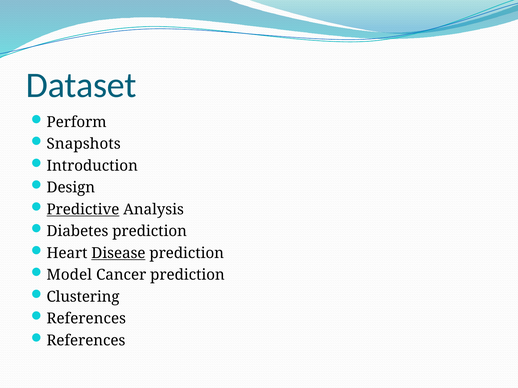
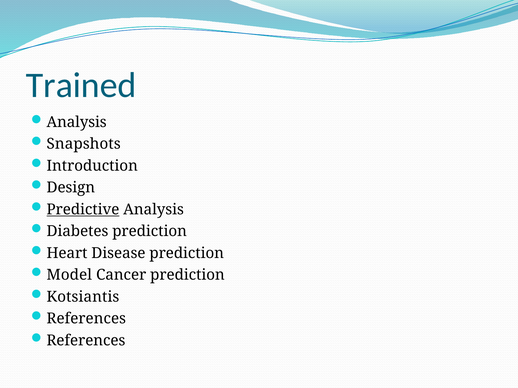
Dataset: Dataset -> Trained (81, 86)
Perform: Perform -> Analysis (77, 122)
Disease underline: present -> none (118, 253)
Clustering: Clustering -> Kotsiantis (83, 297)
